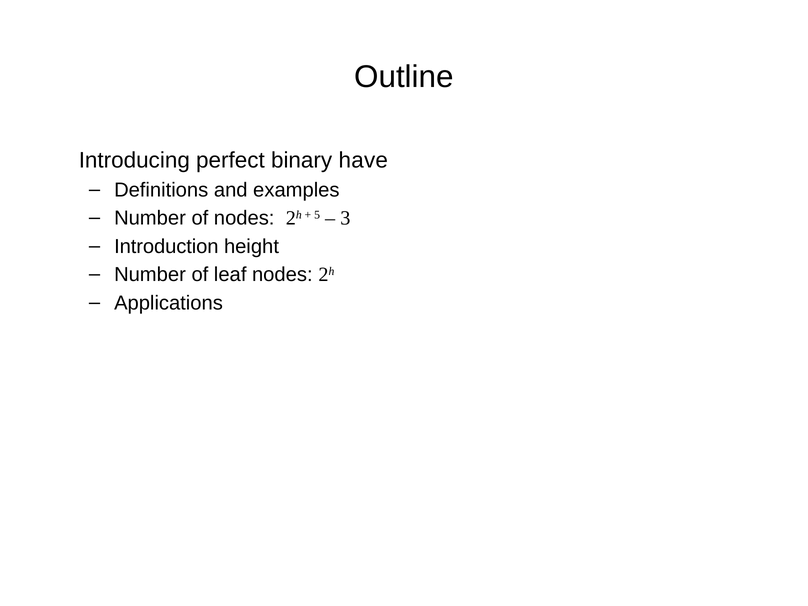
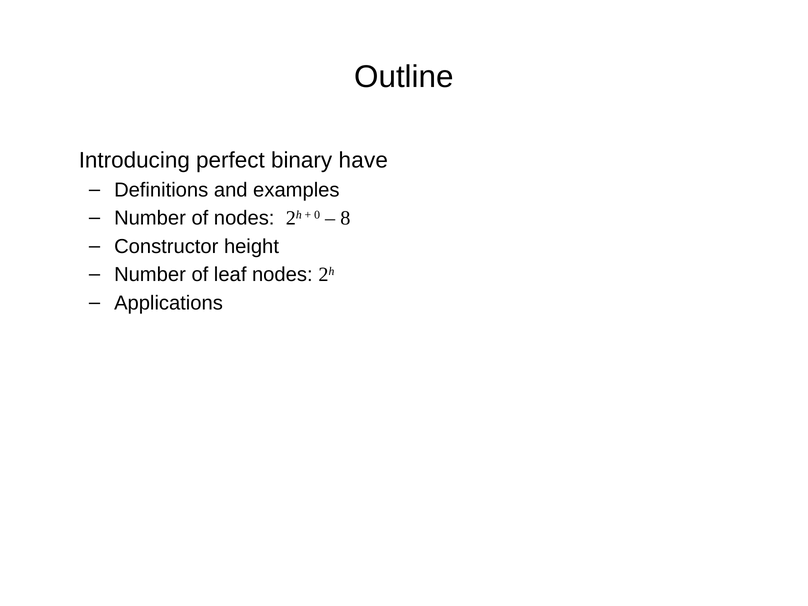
5: 5 -> 0 (317, 215)
3: 3 -> 8 (345, 218)
Introduction: Introduction -> Constructor (166, 247)
